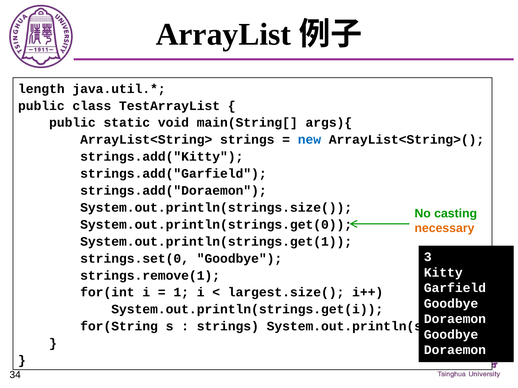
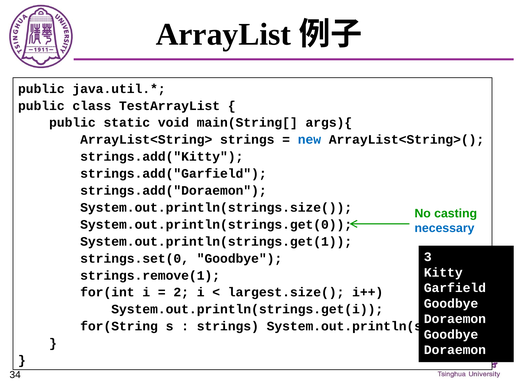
length: length -> public (41, 89)
necessary colour: orange -> blue (444, 228)
1: 1 -> 2 (181, 293)
